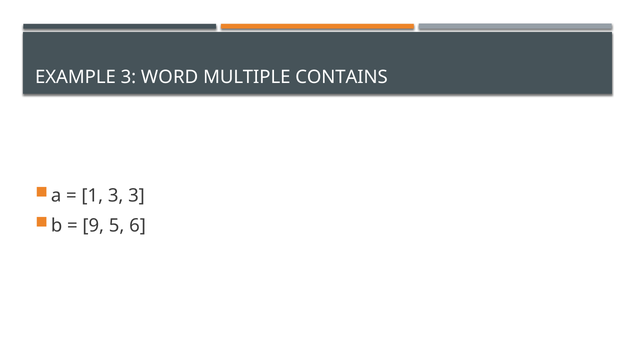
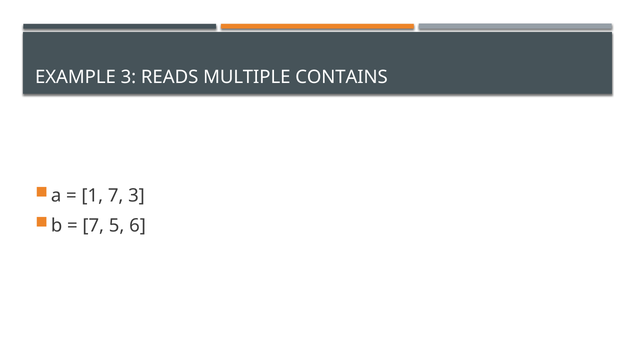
WORD: WORD -> READS (170, 77)
1 3: 3 -> 7 (116, 196)
9: 9 -> 7 (93, 226)
